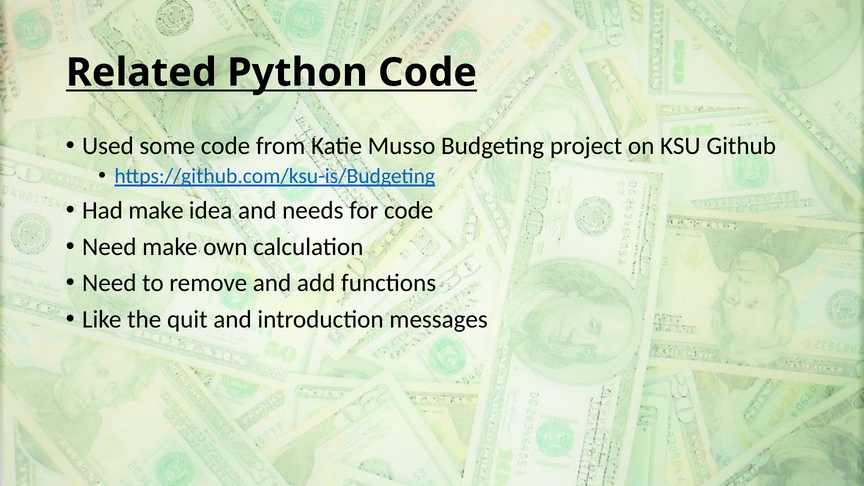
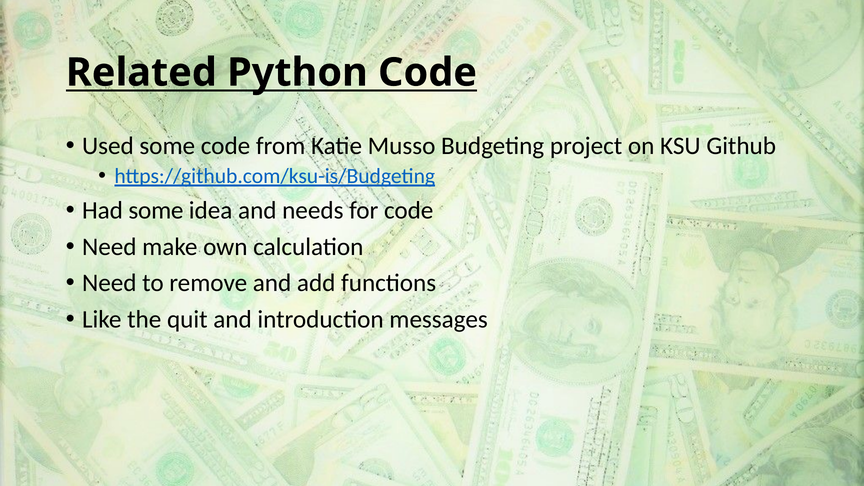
Had make: make -> some (156, 211)
